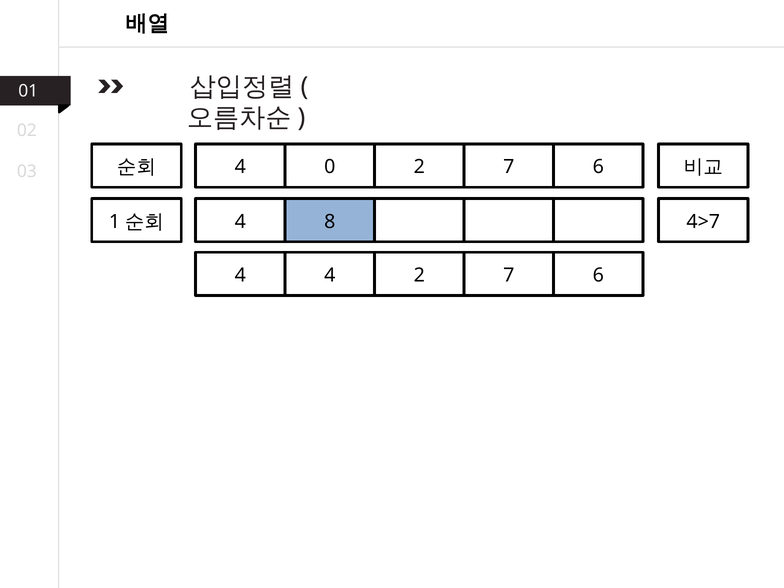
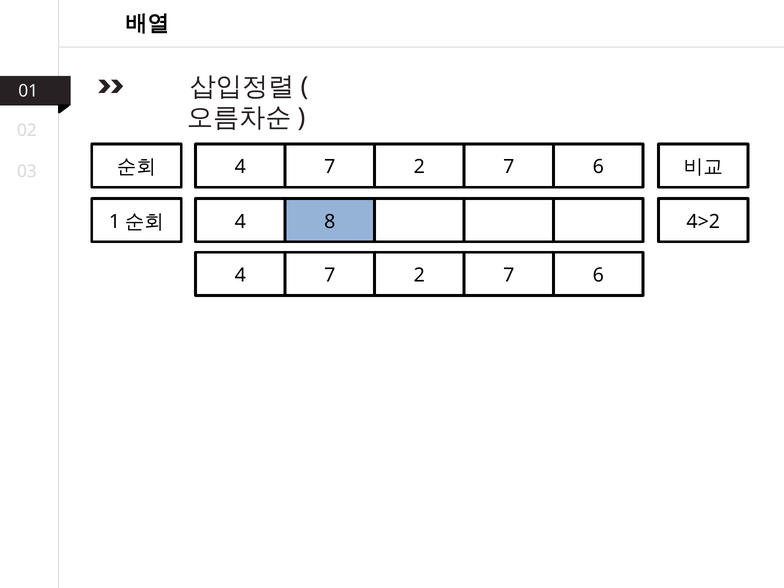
0: 0 -> 7 (330, 167)
4>7: 4>7 -> 4>2 (703, 222)
4: 4 -> 7 (330, 275)
